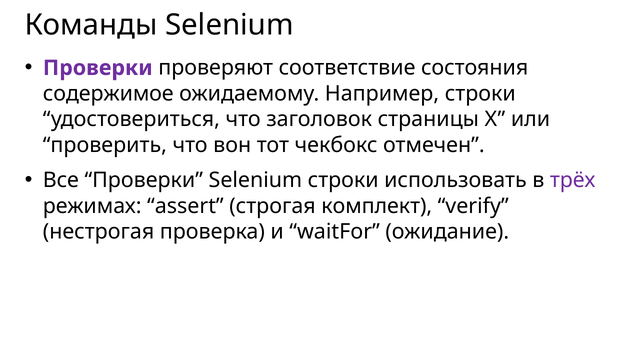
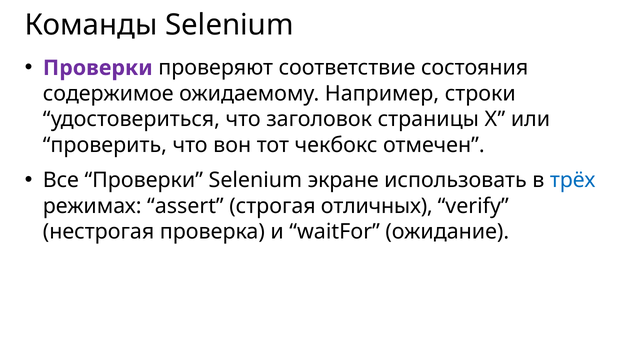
Selenium строки: строки -> экране (343, 180)
трёх colour: purple -> blue (573, 180)
комплект: комплект -> отличных (377, 206)
